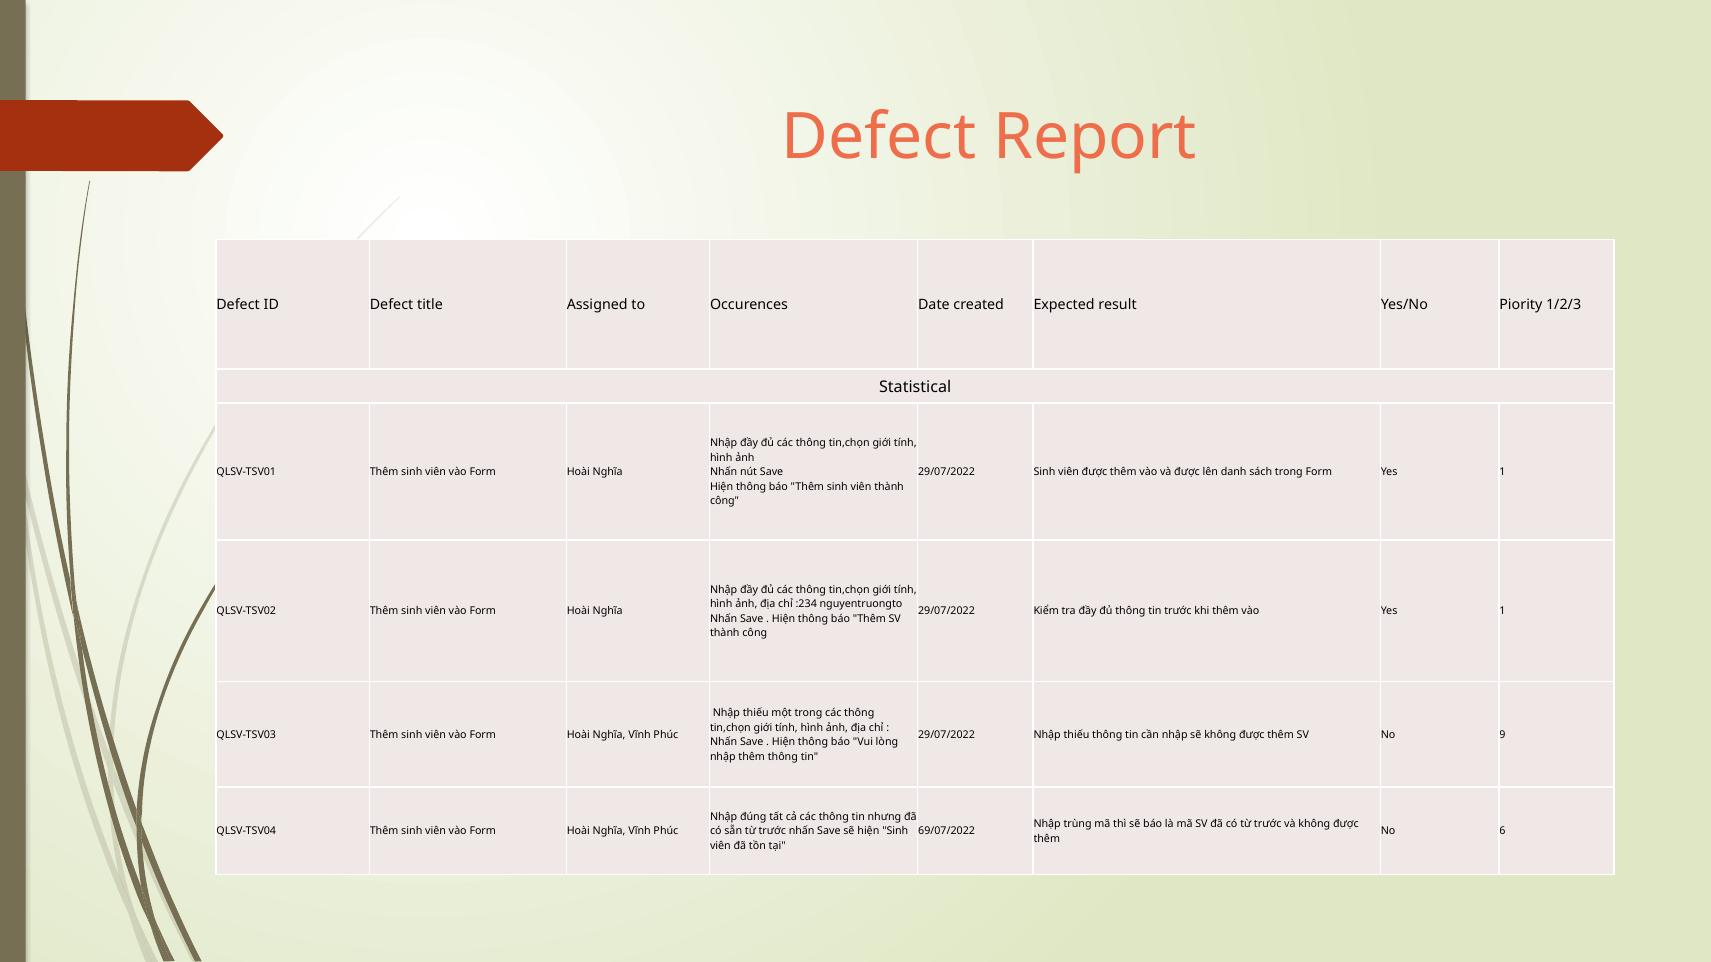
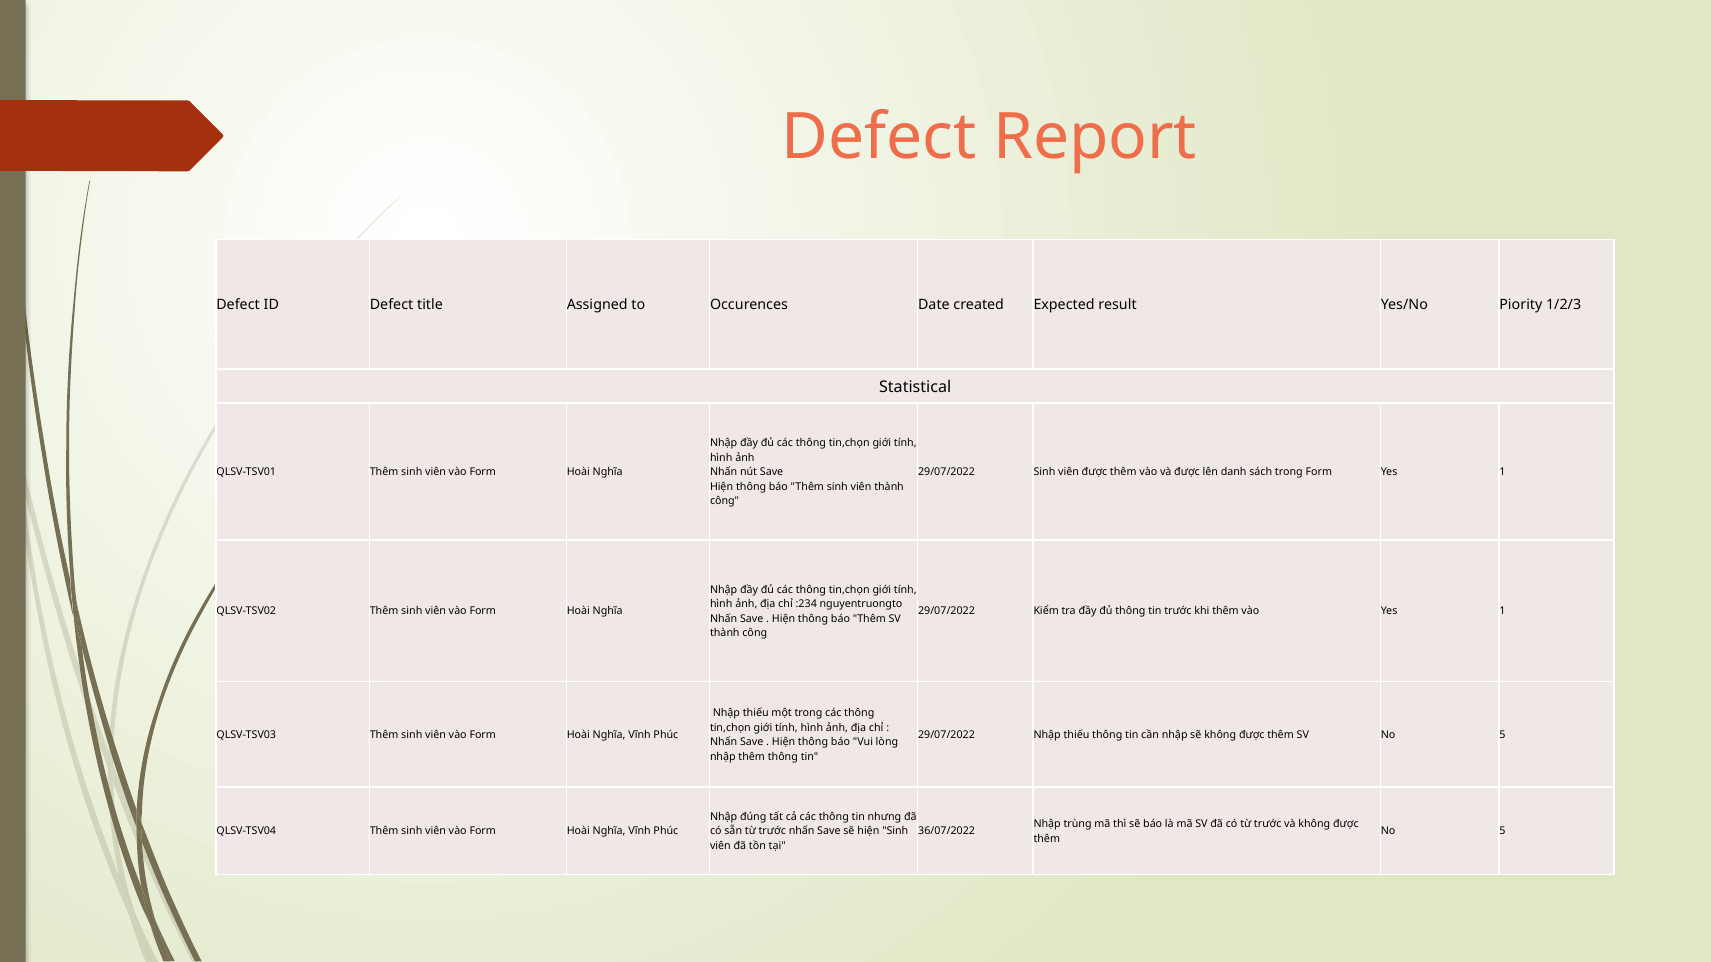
SV No 9: 9 -> 5 (1502, 735)
69/07/2022: 69/07/2022 -> 36/07/2022 (947, 832)
6: 6 -> 5 (1502, 832)
